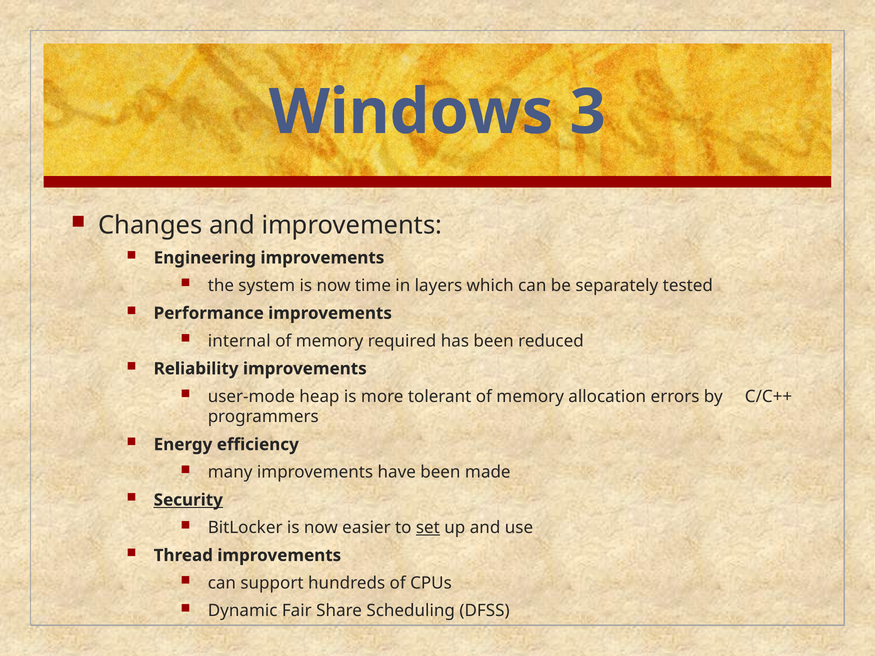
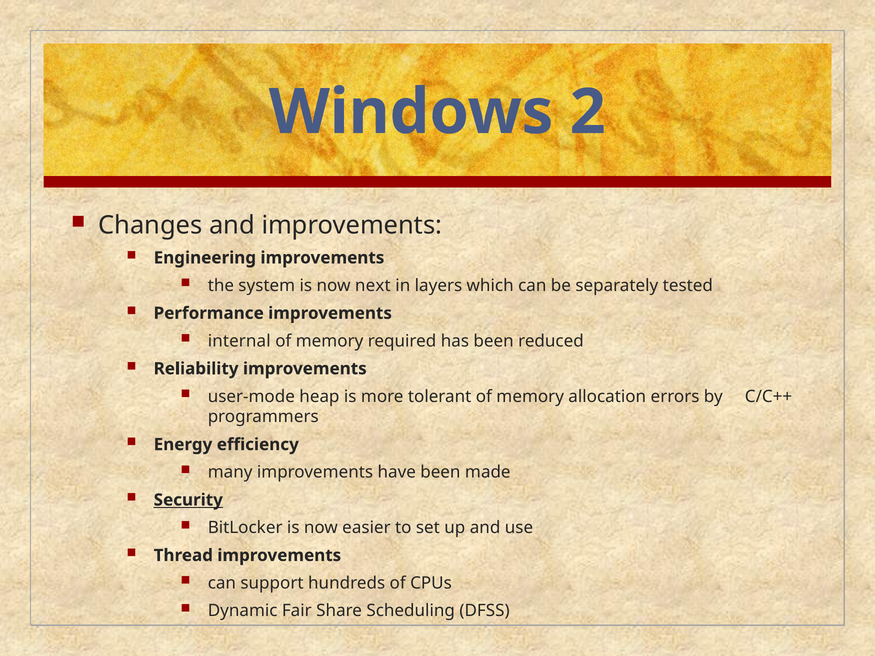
3: 3 -> 2 (588, 112)
time: time -> next (373, 286)
set underline: present -> none (428, 528)
